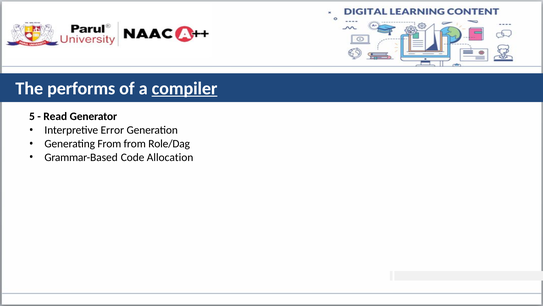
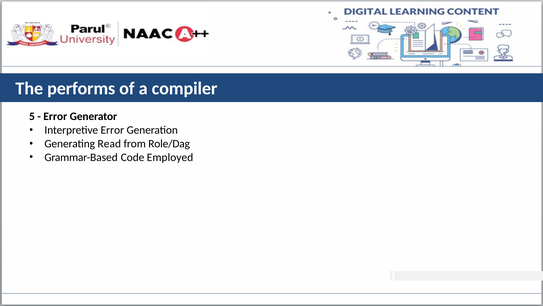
compiler underline: present -> none (185, 88)
Read: Read -> Error (55, 116)
Generating From: From -> Read (109, 143)
Allocation: Allocation -> Employed (170, 157)
